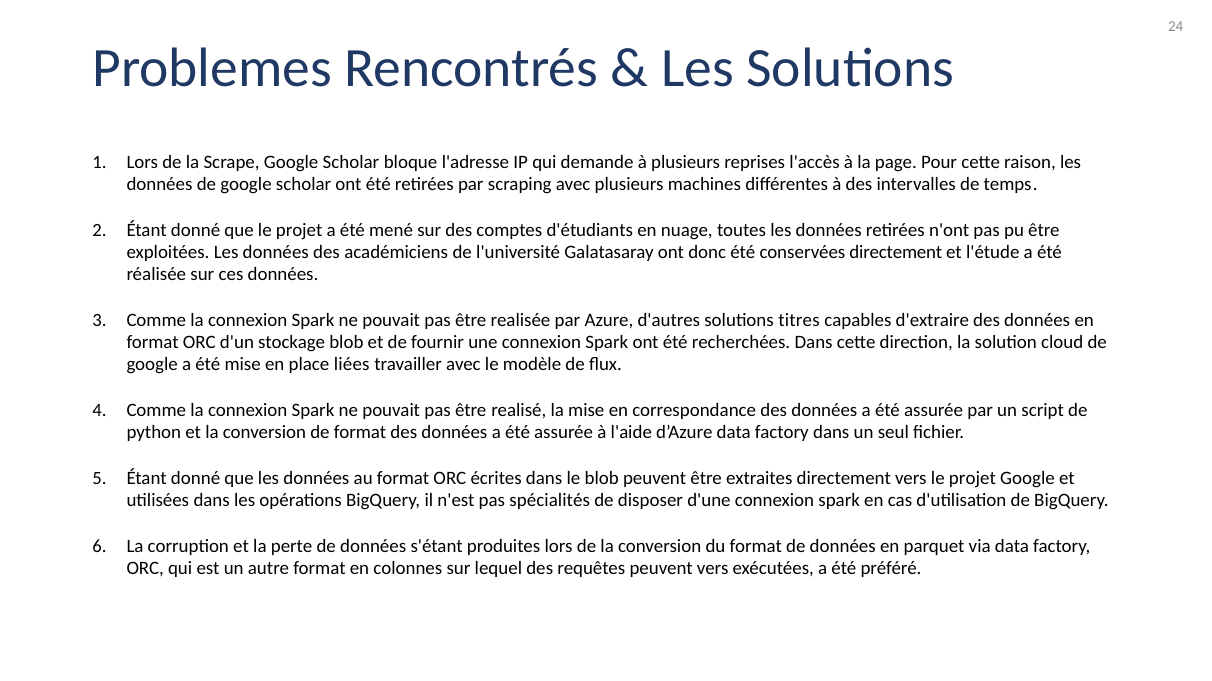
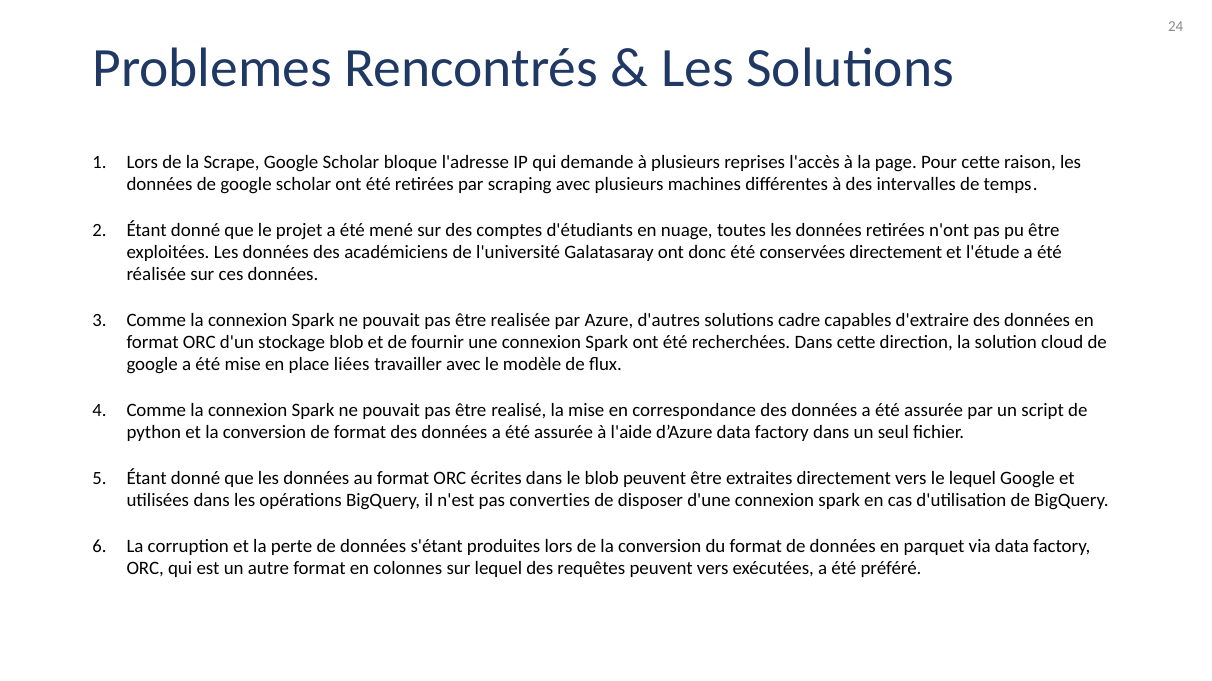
titres: titres -> cadre (799, 321)
vers le projet: projet -> lequel (972, 479)
spécialités: spécialités -> converties (550, 501)
